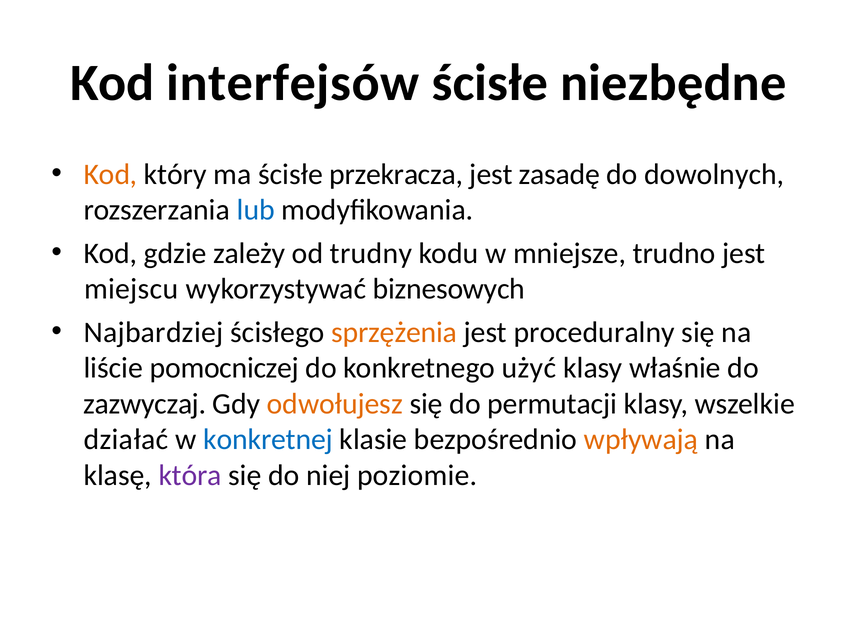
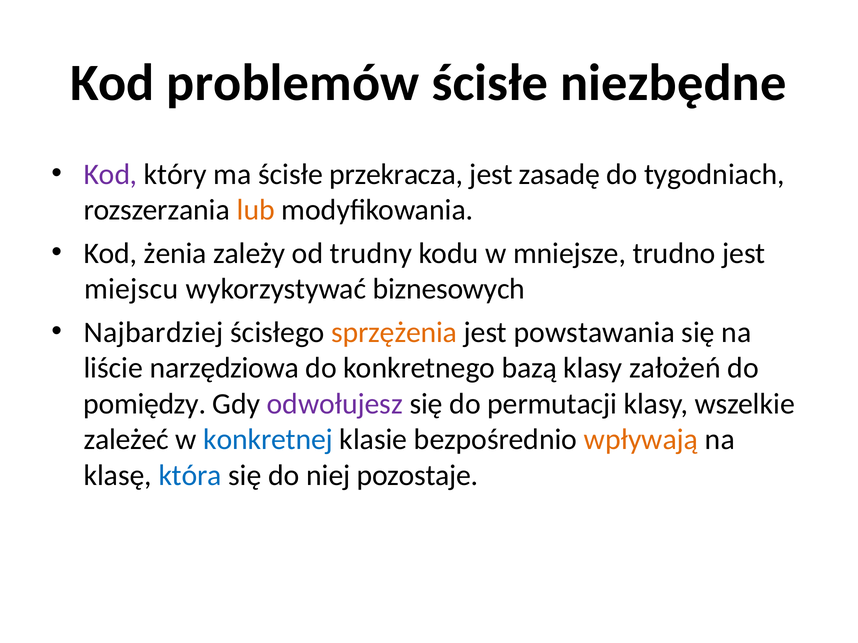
interfejsów: interfejsów -> problemów (293, 83)
Kod colour: orange -> purple (111, 174)
dowolnych: dowolnych -> tygodniach (714, 174)
lub colour: blue -> orange (256, 210)
gdzie: gdzie -> żenia (175, 254)
proceduralny: proceduralny -> powstawania (594, 333)
pomocniczej: pomocniczej -> narzędziowa (224, 368)
użyć: użyć -> bazą (529, 368)
właśnie: właśnie -> założeń (675, 368)
zazwyczaj: zazwyczaj -> pomiędzy (145, 404)
odwołujesz colour: orange -> purple (335, 404)
działać: działać -> zależeć (126, 440)
która colour: purple -> blue (190, 476)
poziomie: poziomie -> pozostaje (417, 476)
